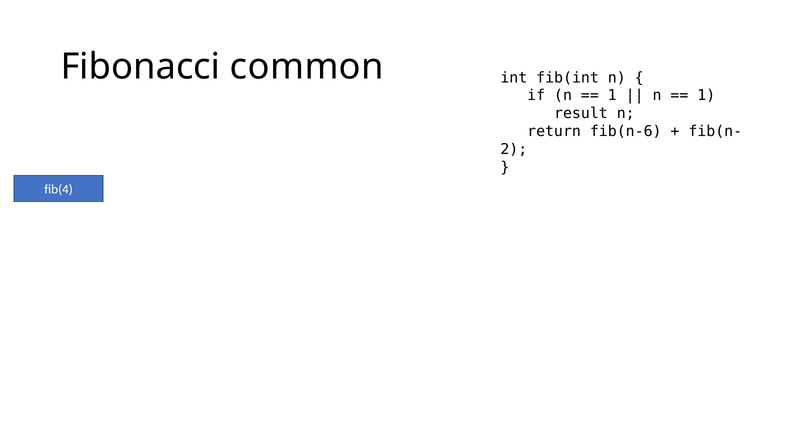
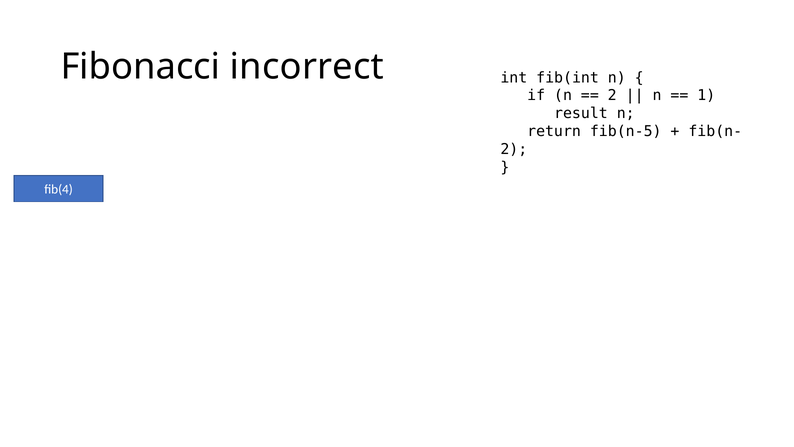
common: common -> incorrect (307, 67)
1: 1 -> 2 (612, 96)
fib(n-6: fib(n-6 -> fib(n-5 (626, 131)
